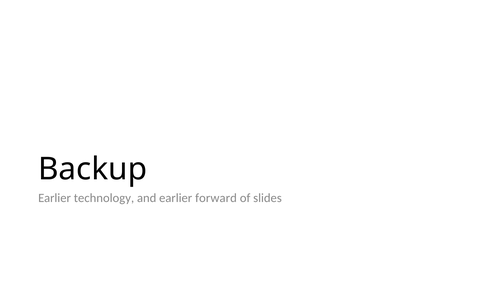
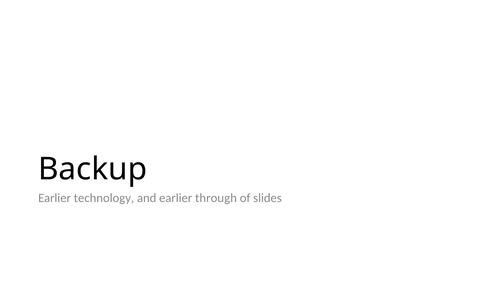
forward: forward -> through (216, 198)
